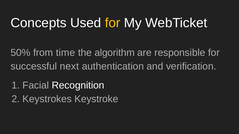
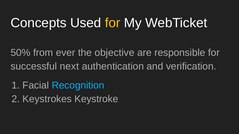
time: time -> ever (66, 53)
algorithm: algorithm -> objective (115, 53)
Recognition colour: white -> light blue (78, 86)
